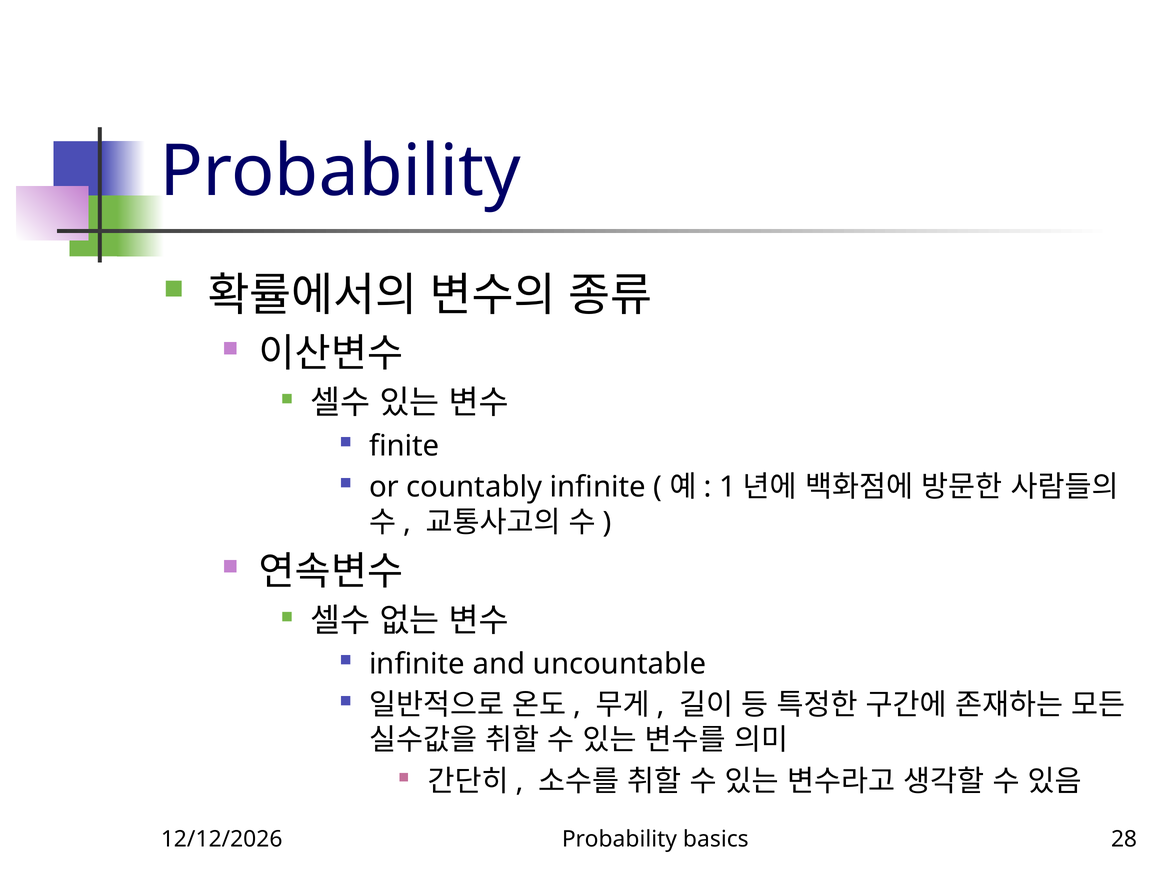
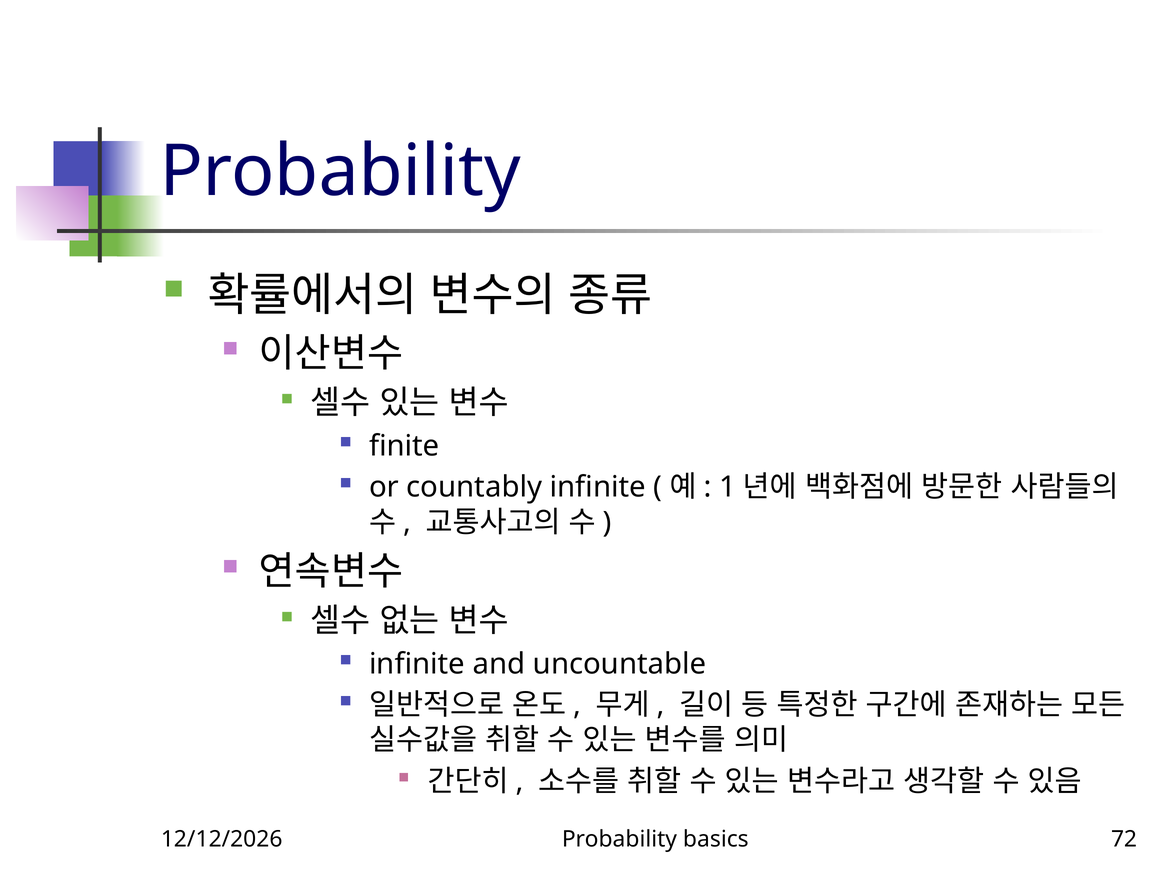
28: 28 -> 72 (1124, 839)
